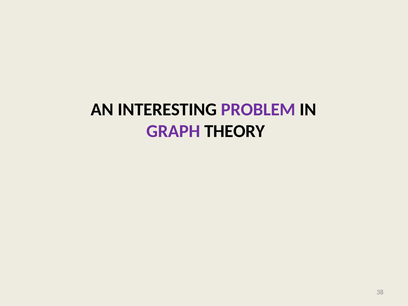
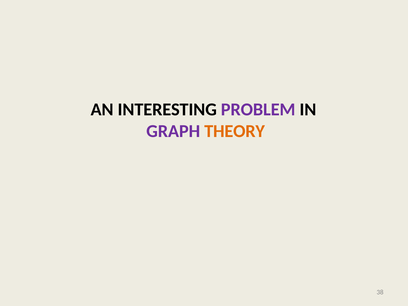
THEORY colour: black -> orange (235, 131)
